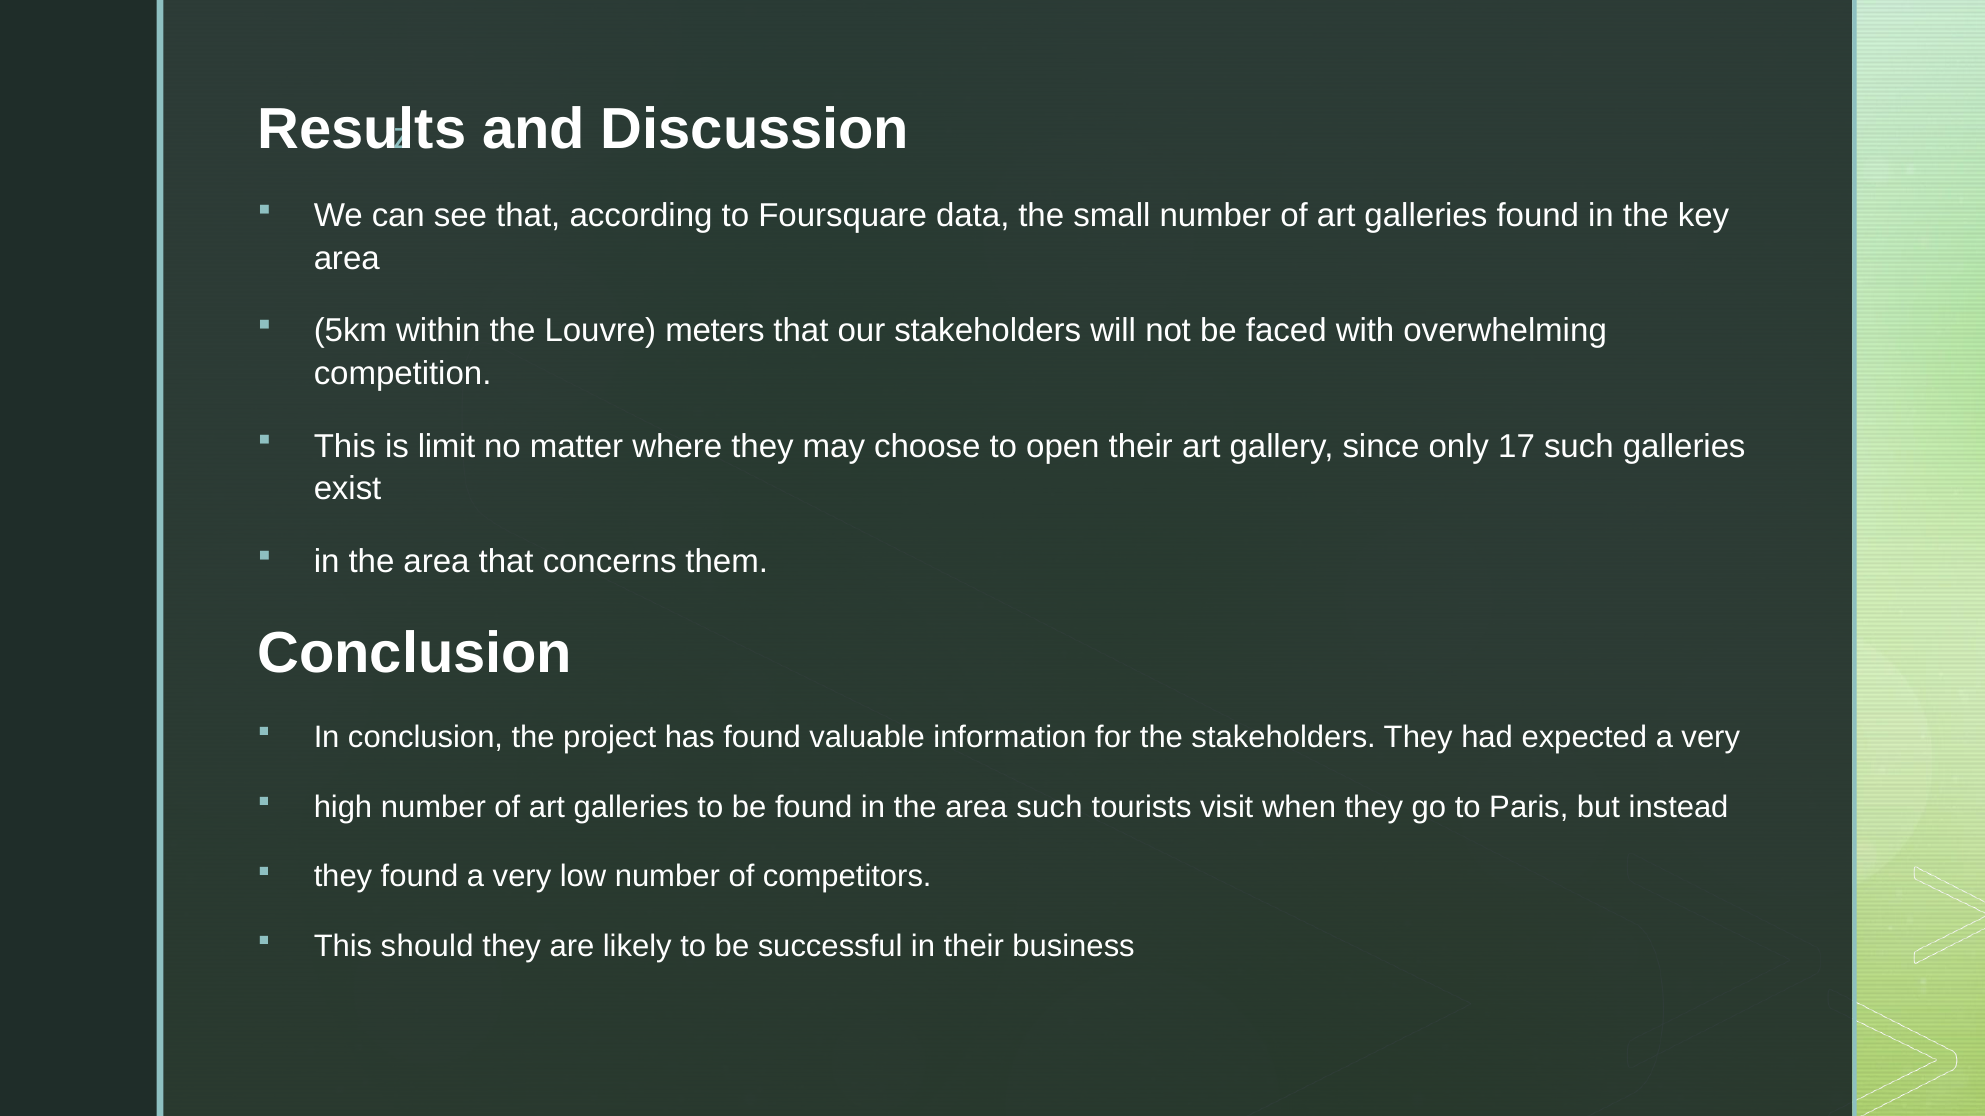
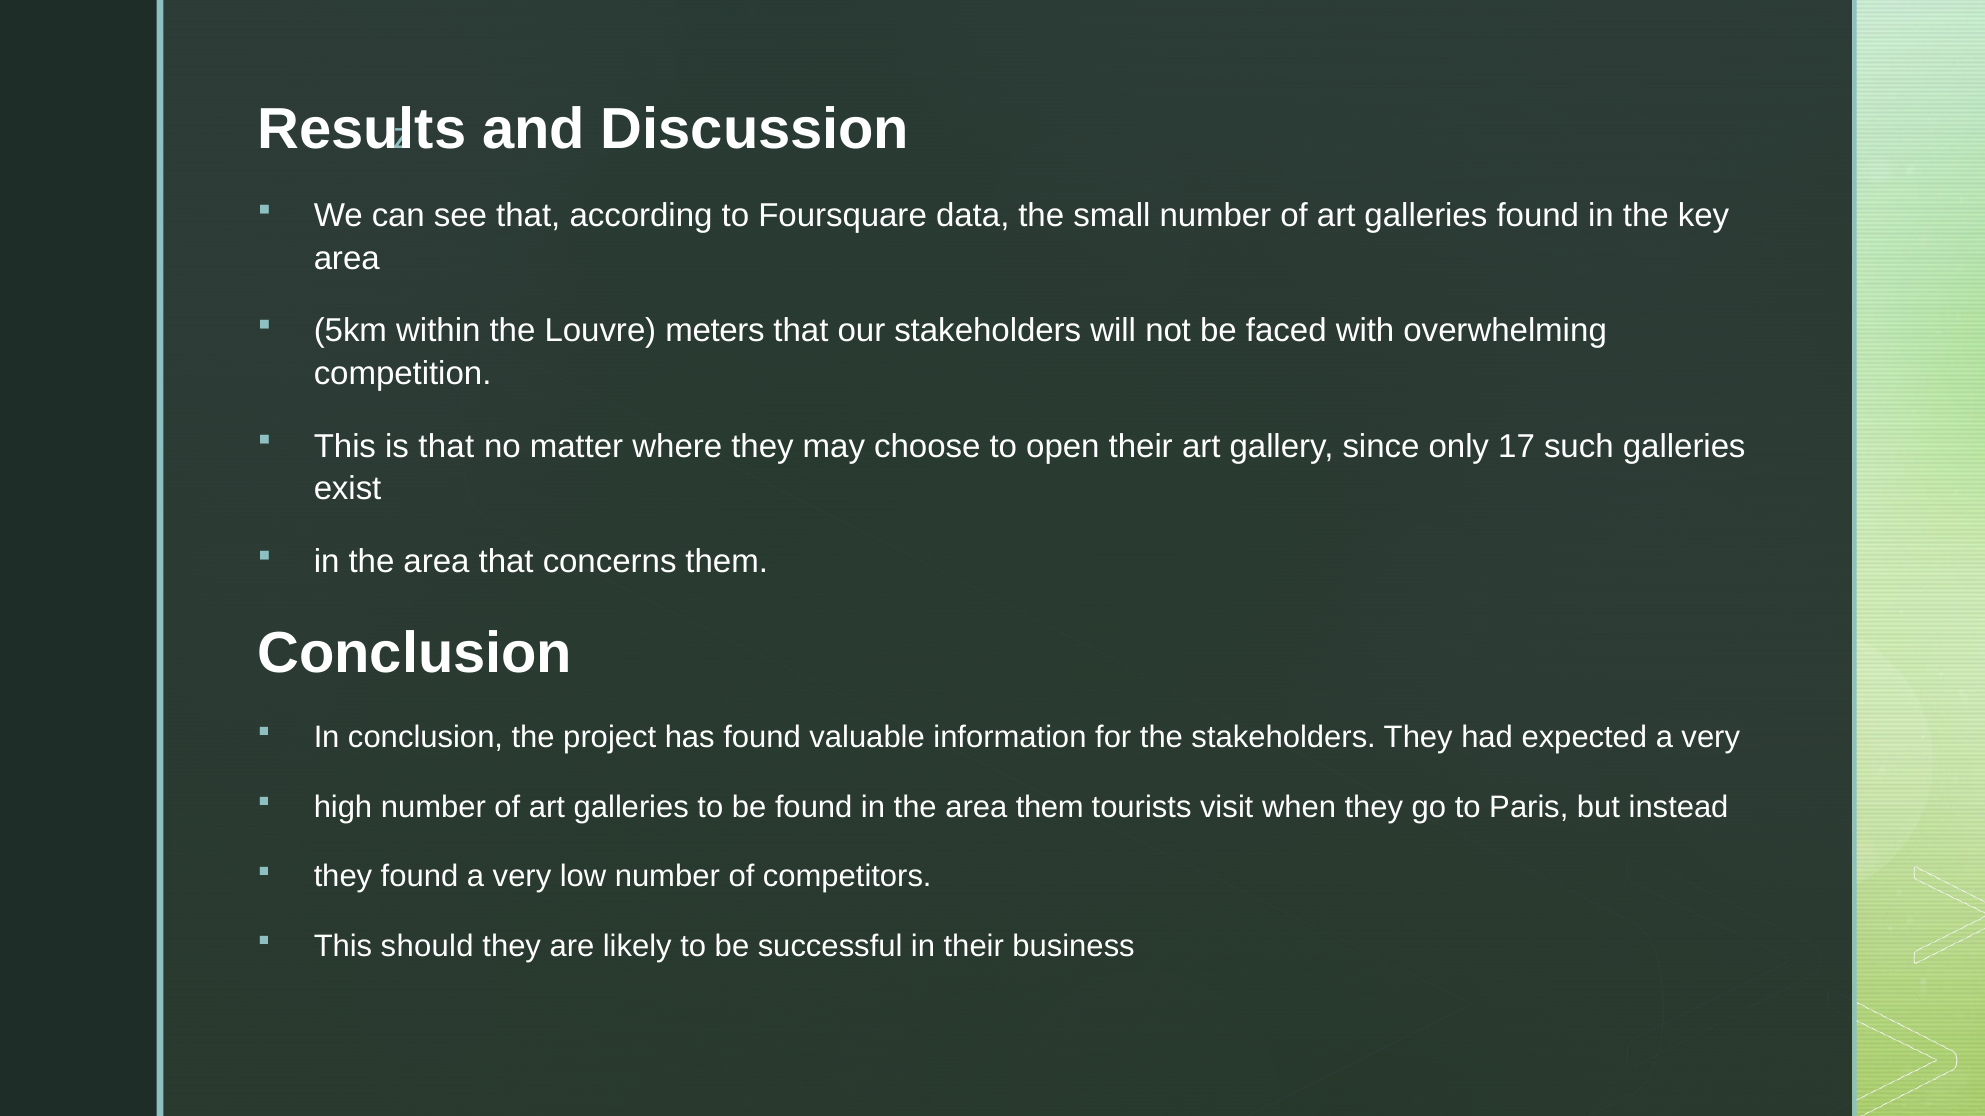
is limit: limit -> that (446, 446)
area such: such -> them (1050, 807)
